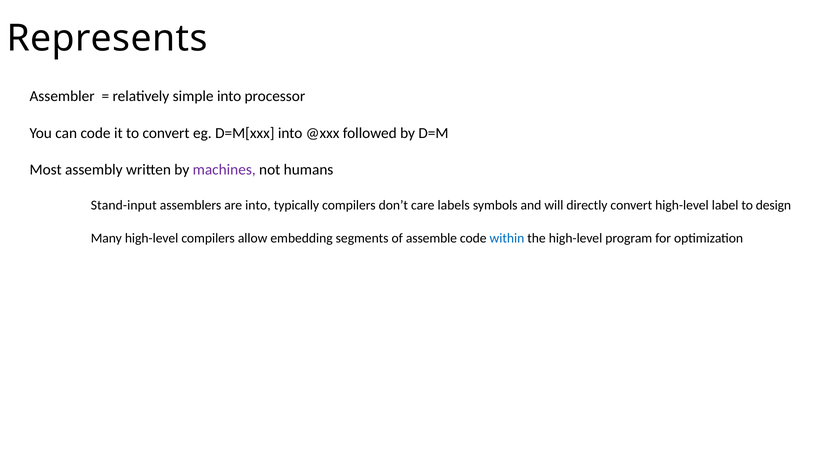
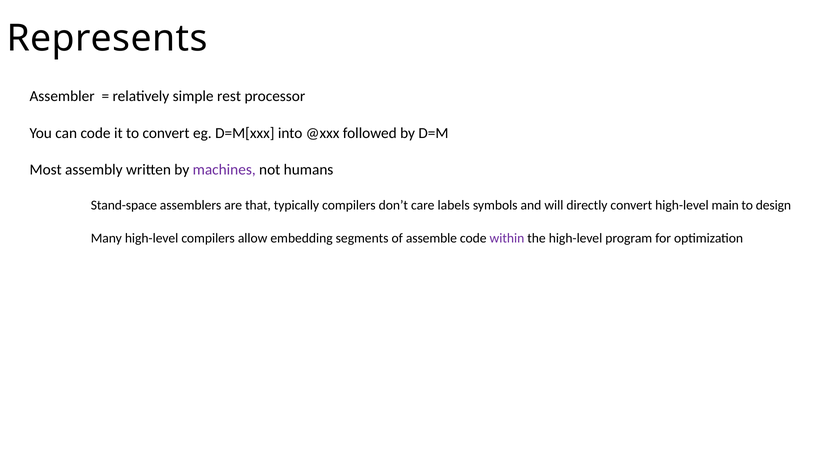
simple into: into -> rest (229, 96)
Stand-input: Stand-input -> Stand-space (124, 205)
are into: into -> that (258, 205)
label: label -> main (725, 205)
within colour: blue -> purple (507, 238)
